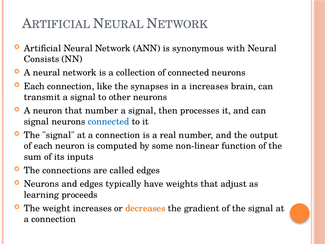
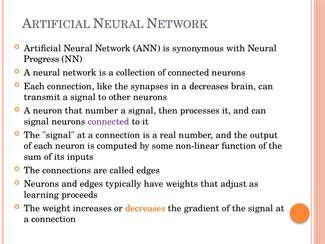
Consists: Consists -> Progress (42, 59)
a increases: increases -> decreases (209, 86)
connected colour: blue -> purple (109, 121)
